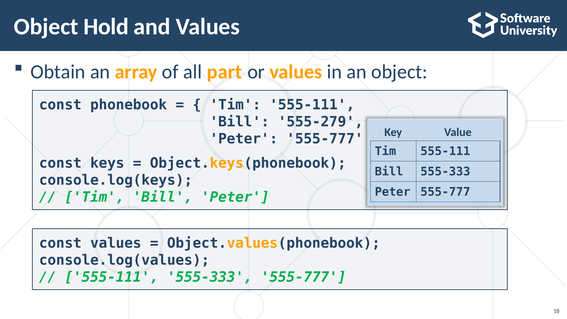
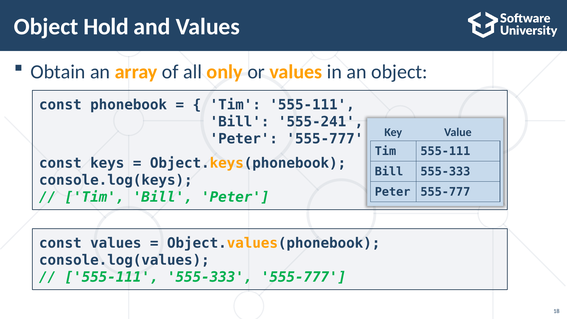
part: part -> only (225, 72)
555-279: 555-279 -> 555-241 (321, 122)
